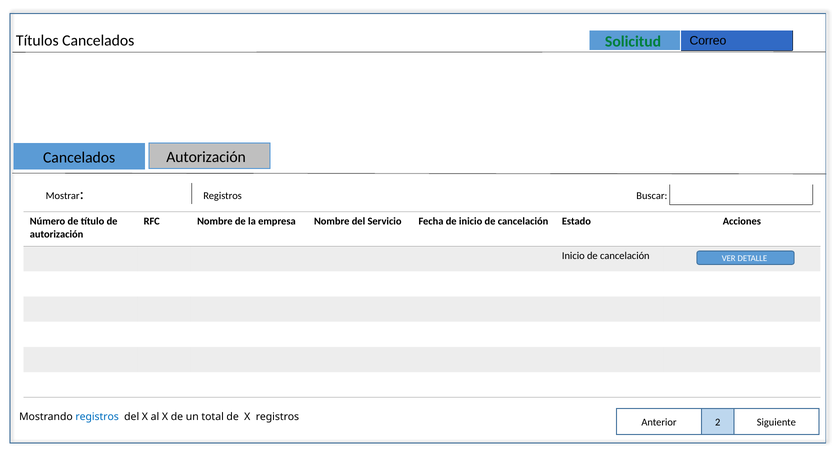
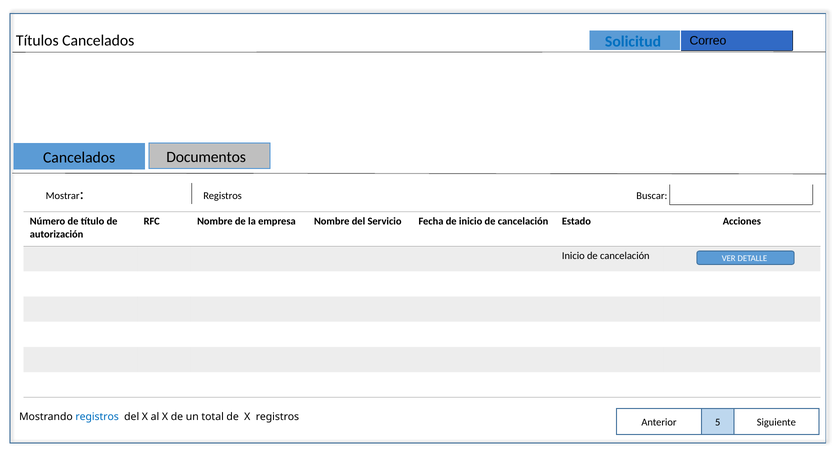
Solicitud colour: green -> blue (633, 41)
Cancelados Autorización: Autorización -> Documentos (206, 157)
2: 2 -> 5 (718, 422)
